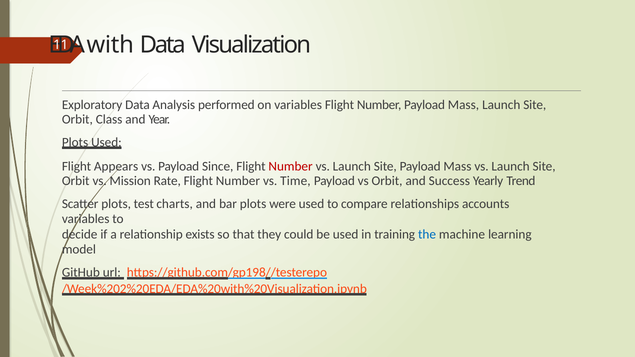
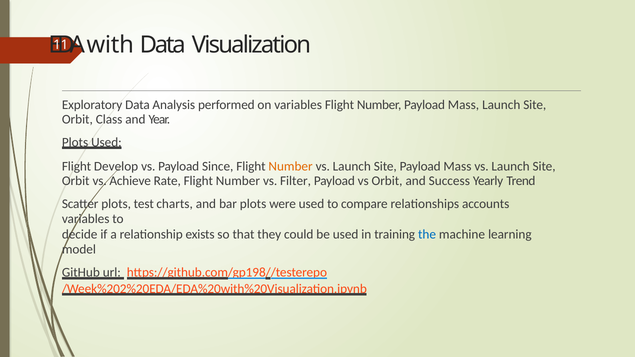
Appears: Appears -> Develop (116, 166)
Number colour: red -> orange (291, 166)
Mission: Mission -> Achieve (130, 181)
Time: Time -> Filter (295, 181)
